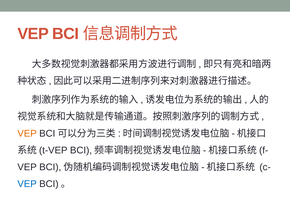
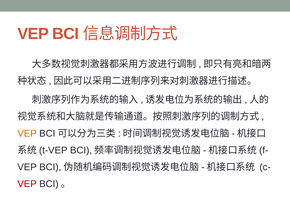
VEP colour: blue -> red (27, 184)
